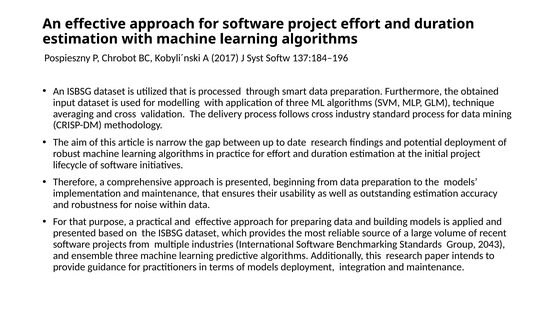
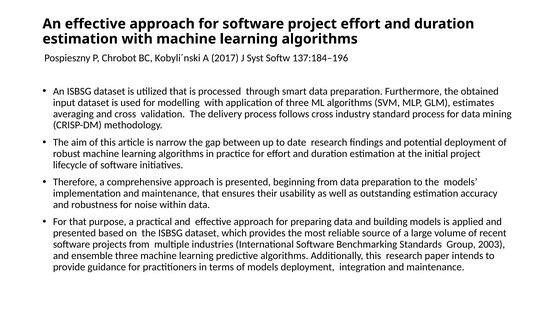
technique: technique -> estimates (473, 103)
2043: 2043 -> 2003 (492, 244)
